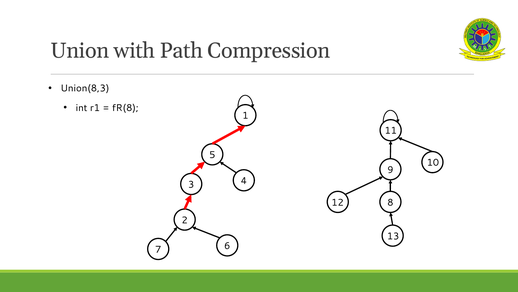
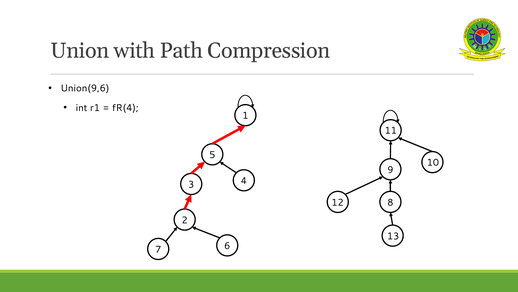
Union(8,3: Union(8,3 -> Union(9,6 (85, 88)
fR(8: fR(8 -> fR(4 (125, 108)
